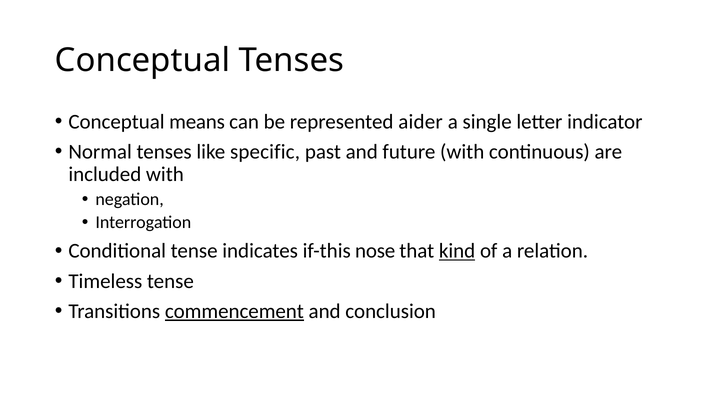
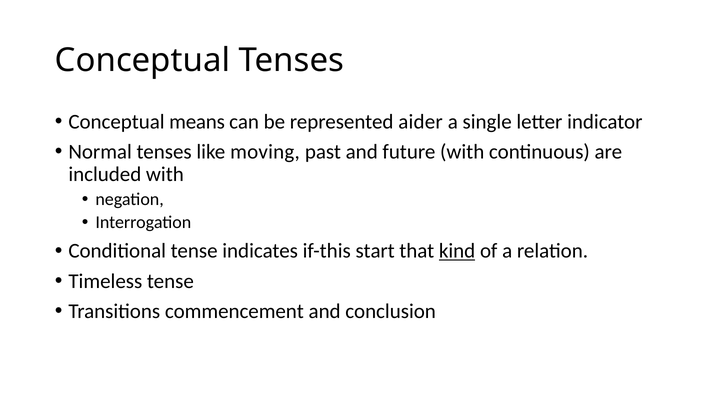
specific: specific -> moving (265, 152)
nose: nose -> start (375, 251)
commencement underline: present -> none (234, 311)
